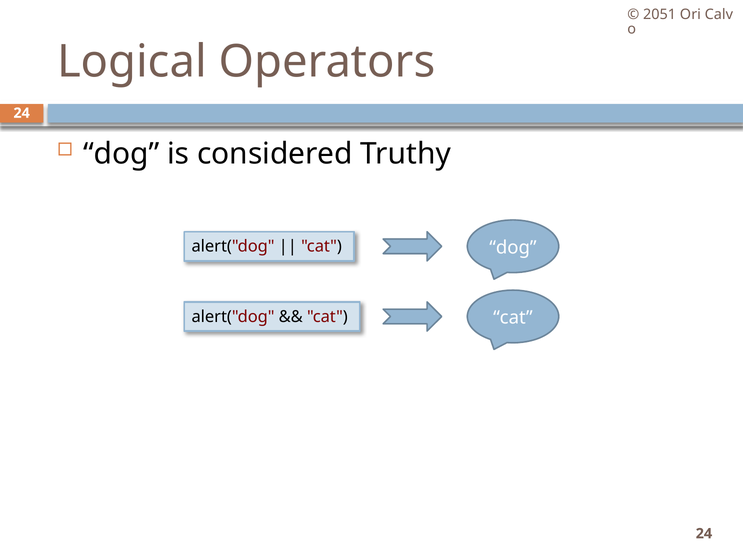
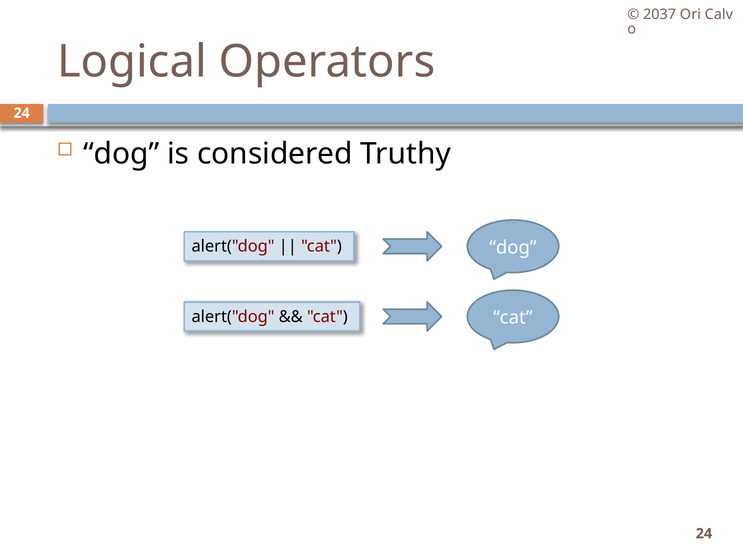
2051: 2051 -> 2037 (660, 15)
